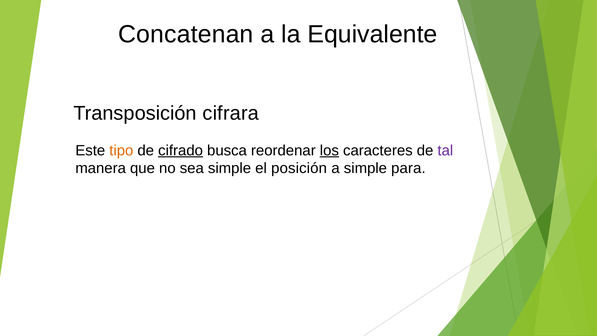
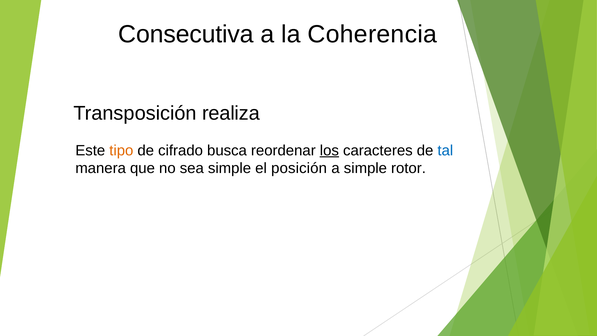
Concatenan: Concatenan -> Consecutiva (186, 34)
Equivalente: Equivalente -> Coherencia (372, 34)
cifrara: cifrara -> realiza (231, 113)
cifrado underline: present -> none (181, 150)
tal colour: purple -> blue (445, 150)
para: para -> rotor (408, 168)
